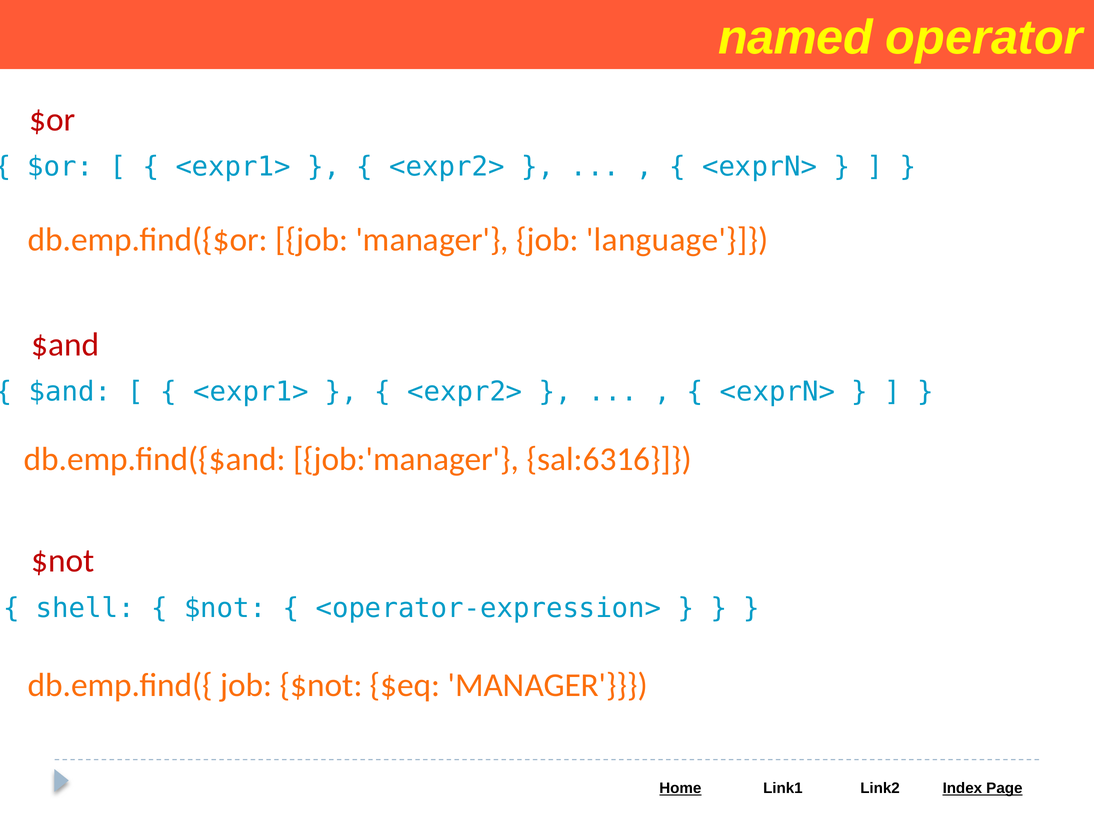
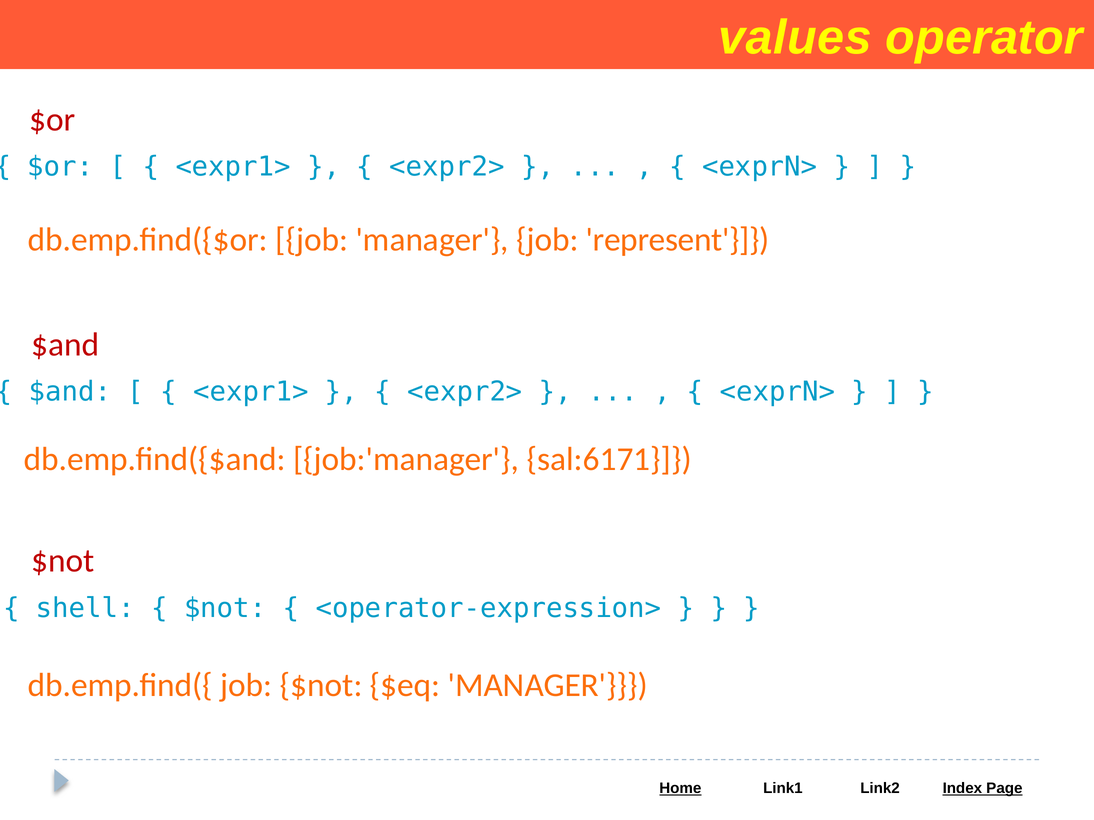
named: named -> values (795, 38)
language: language -> represent (678, 240)
sal:6316: sal:6316 -> sal:6171 (609, 459)
